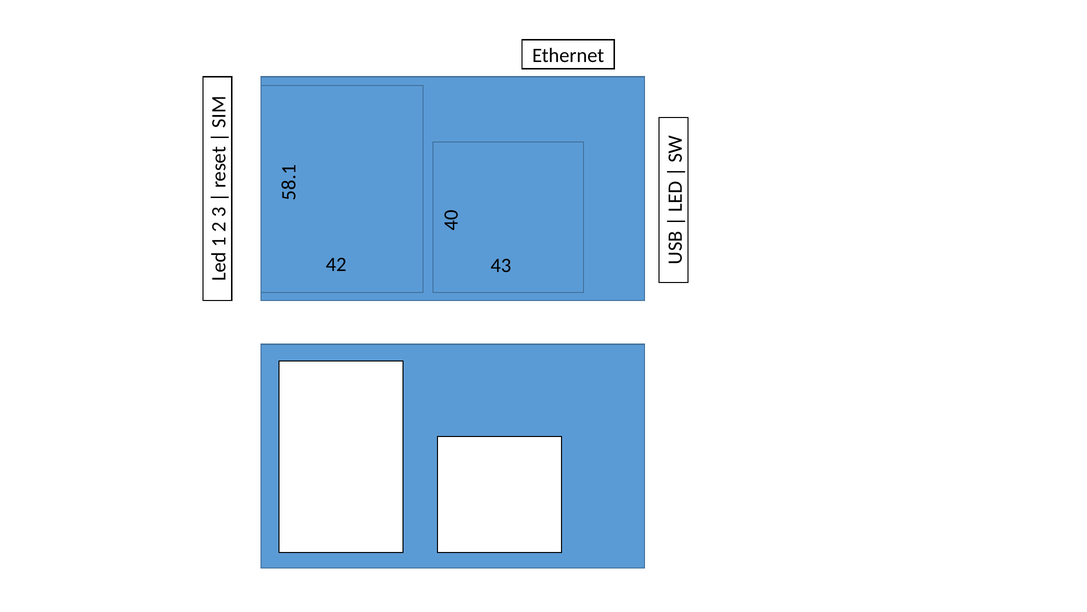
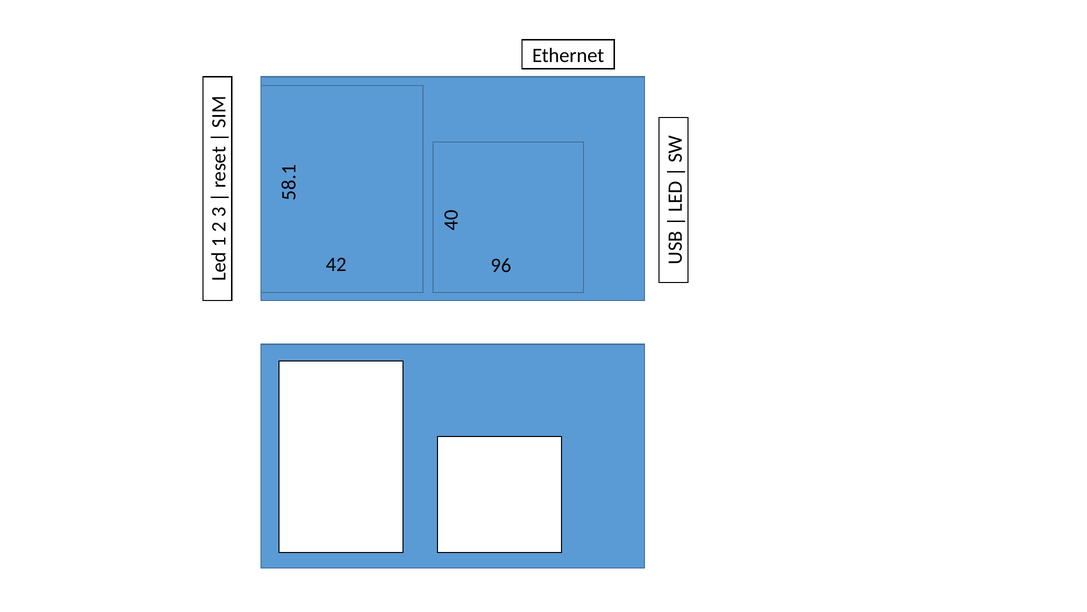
43: 43 -> 96 (501, 265)
